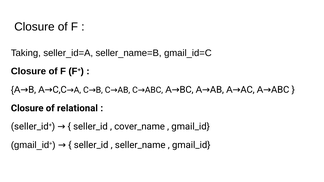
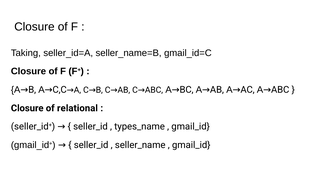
cover_name: cover_name -> types_name (140, 127)
